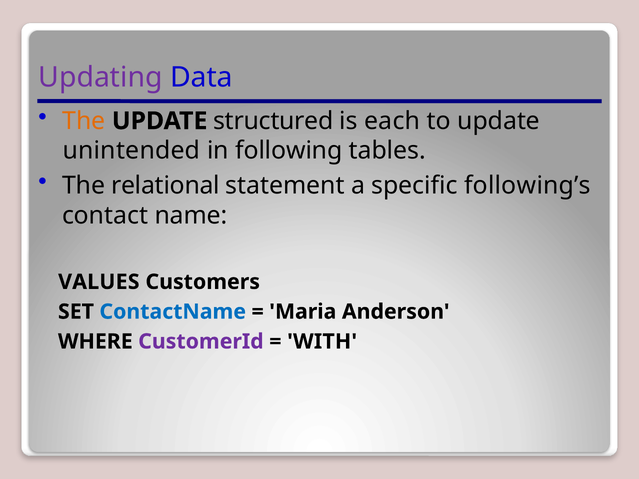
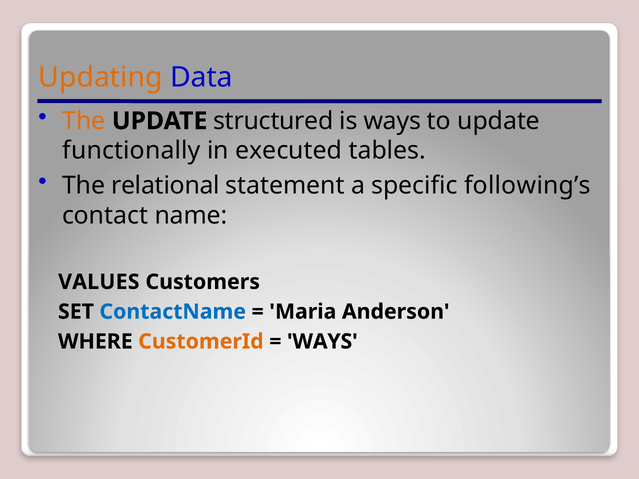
Updating colour: purple -> orange (100, 78)
is each: each -> ways (392, 121)
unintended: unintended -> functionally (131, 151)
following: following -> executed (289, 151)
CustomerId colour: purple -> orange (201, 342)
WITH: WITH -> WAYS (322, 342)
